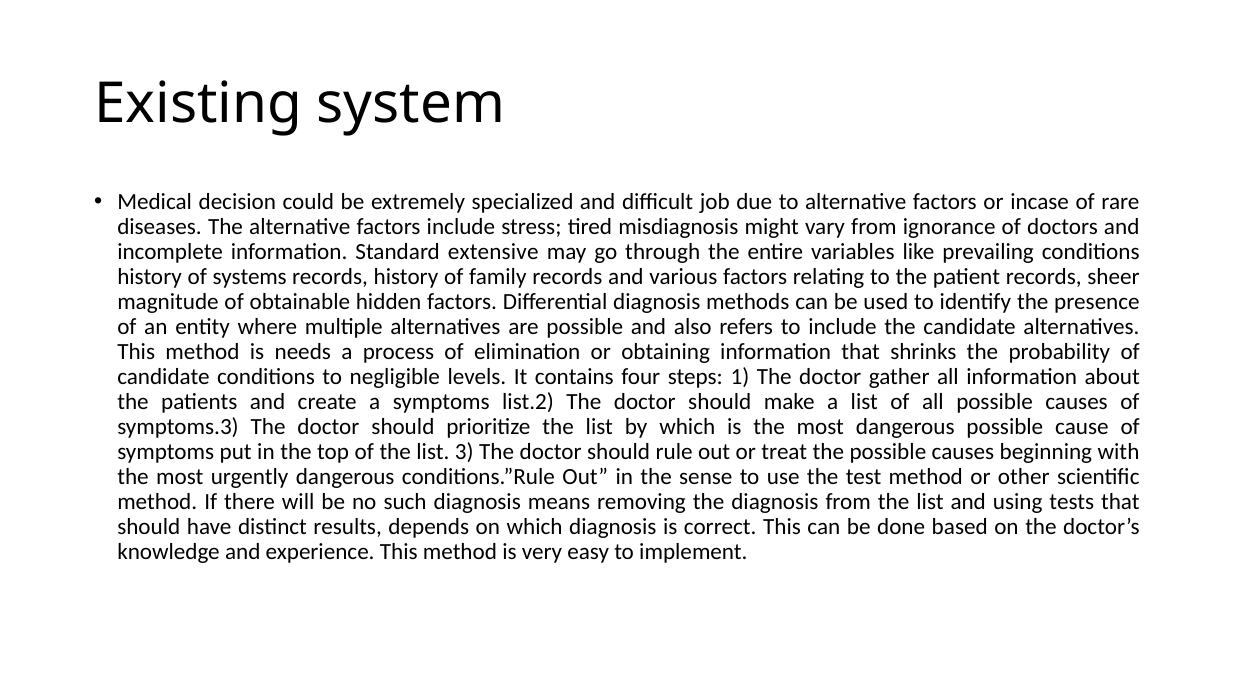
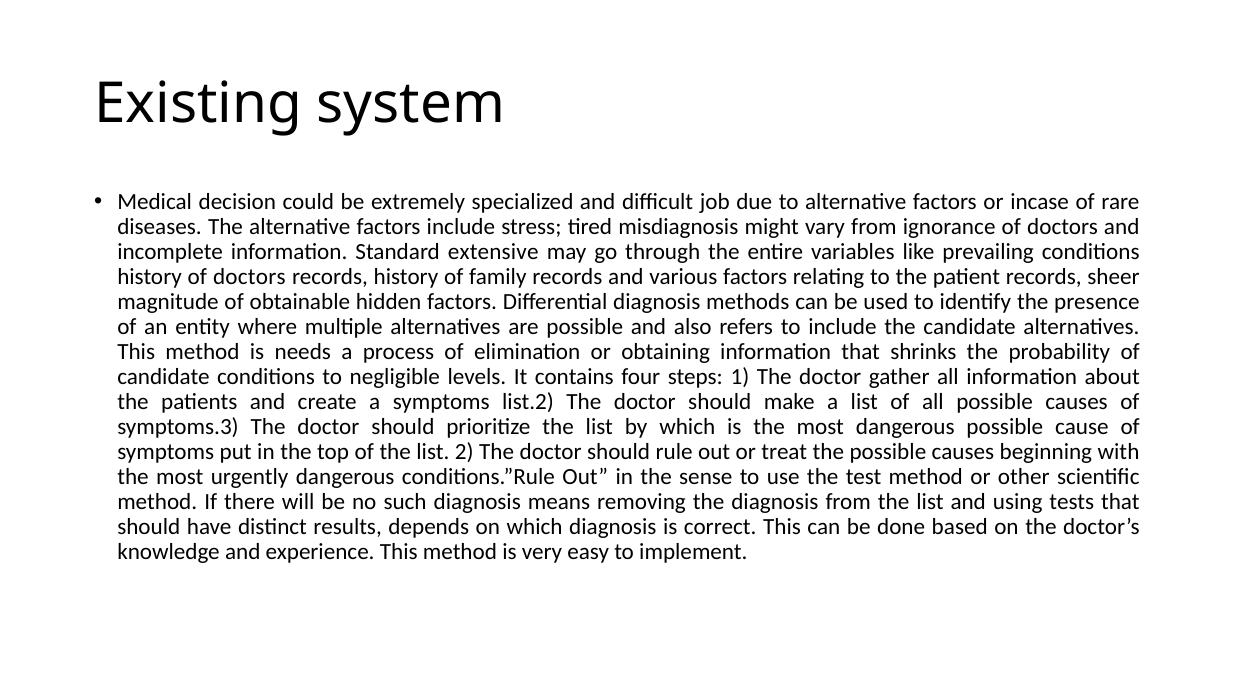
history of systems: systems -> doctors (249, 277)
3: 3 -> 2 (464, 452)
